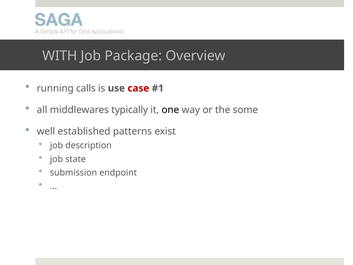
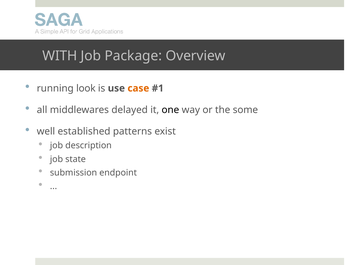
calls: calls -> look (86, 88)
case colour: red -> orange (138, 88)
typically: typically -> delayed (130, 110)
